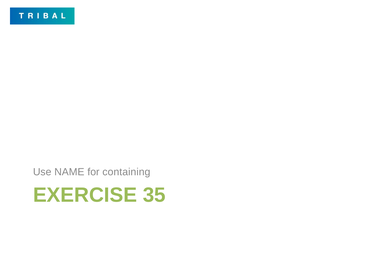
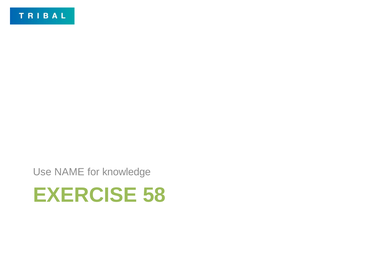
containing: containing -> knowledge (126, 171)
35: 35 -> 58 (154, 194)
